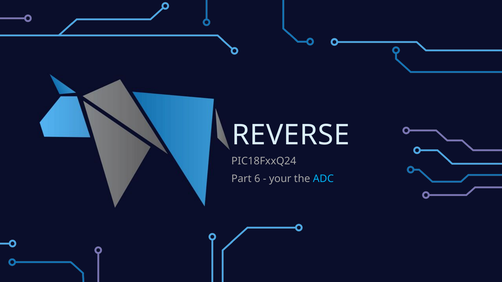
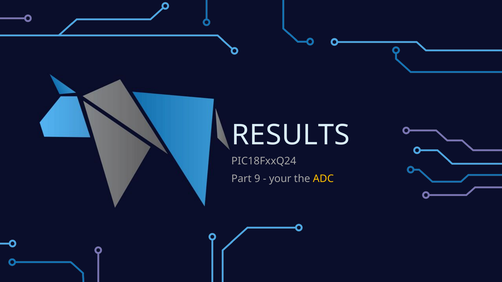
REVERSE: REVERSE -> RESULTS (291, 135)
6: 6 -> 9 (257, 179)
ADC colour: light blue -> yellow (323, 179)
